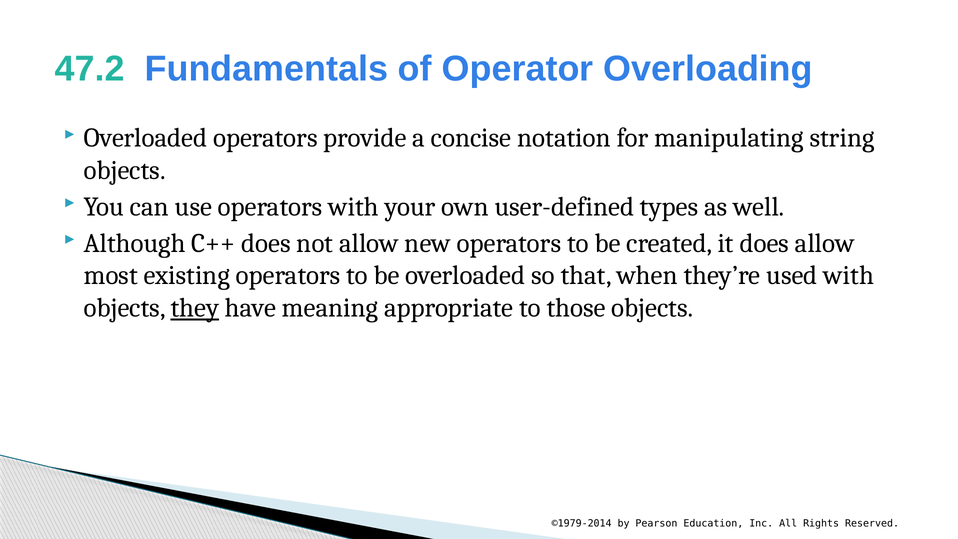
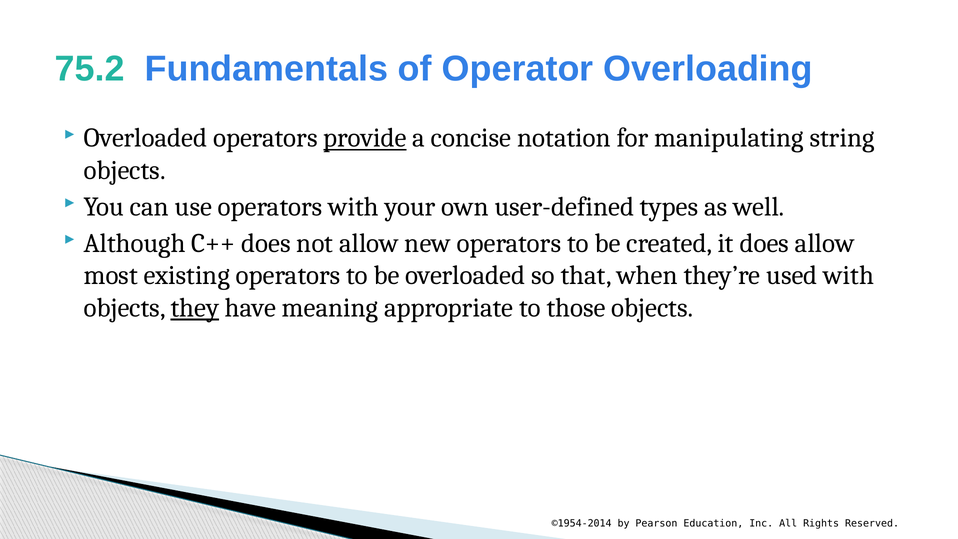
47.2: 47.2 -> 75.2 (90, 69)
provide underline: none -> present (365, 138)
©1979-2014: ©1979-2014 -> ©1954-2014 (582, 523)
